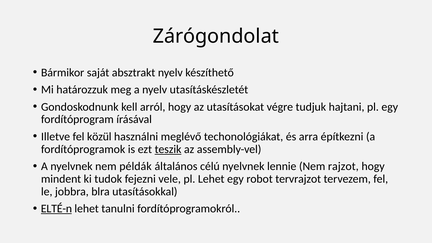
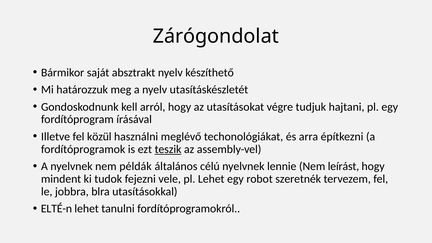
rajzot: rajzot -> leírást (343, 166)
tervrajzot: tervrajzot -> szeretnék (298, 179)
ELTÉ-n underline: present -> none (56, 209)
